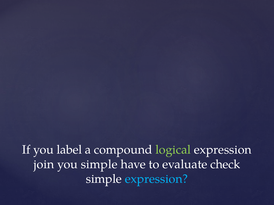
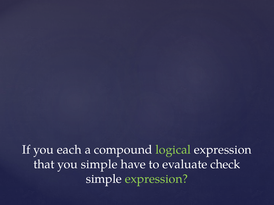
label: label -> each (69, 150)
join: join -> that (44, 165)
expression colour: light blue -> light green (156, 179)
